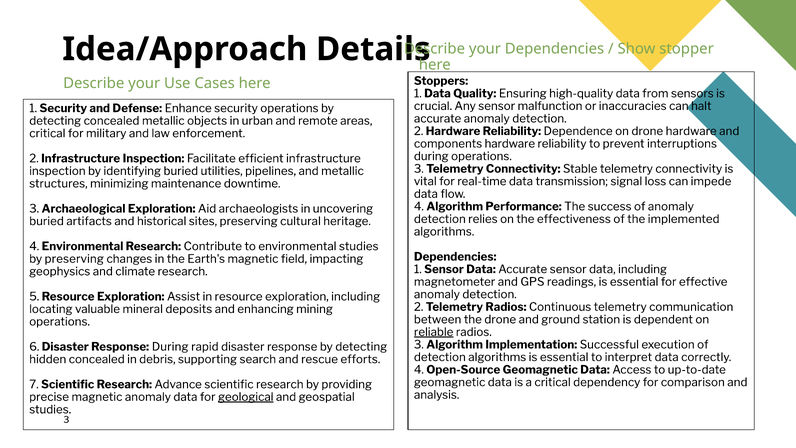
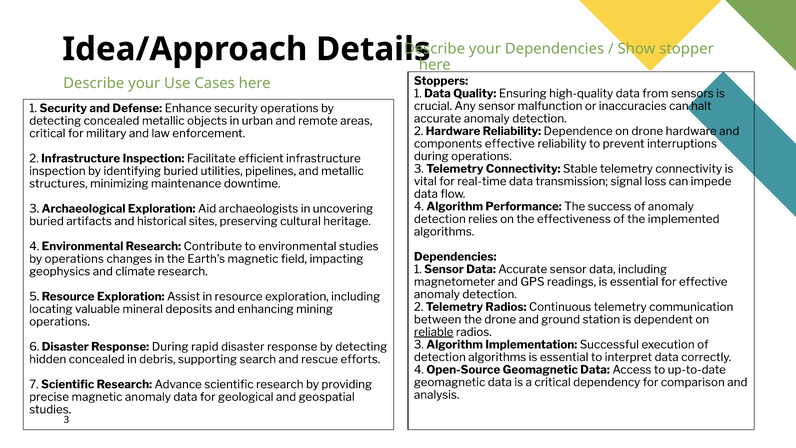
components hardware: hardware -> effective (510, 144)
by preserving: preserving -> operations (74, 259)
geological underline: present -> none (246, 397)
